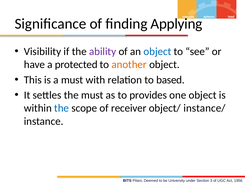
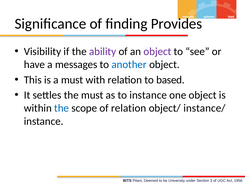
Applying: Applying -> Provides (176, 24)
object colour: blue -> purple (157, 51)
protected: protected -> messages (76, 64)
another colour: orange -> blue (129, 64)
to provides: provides -> instance (148, 95)
of receiver: receiver -> relation (129, 108)
